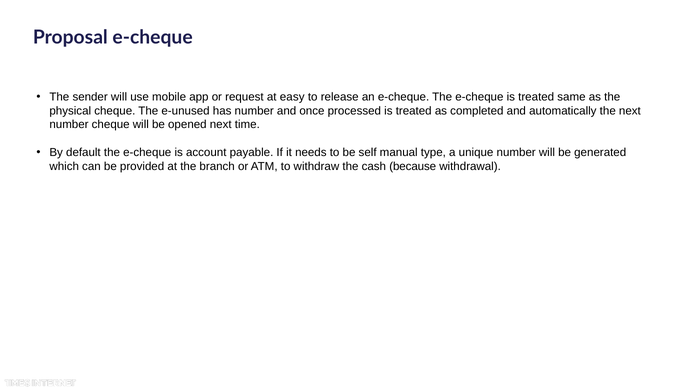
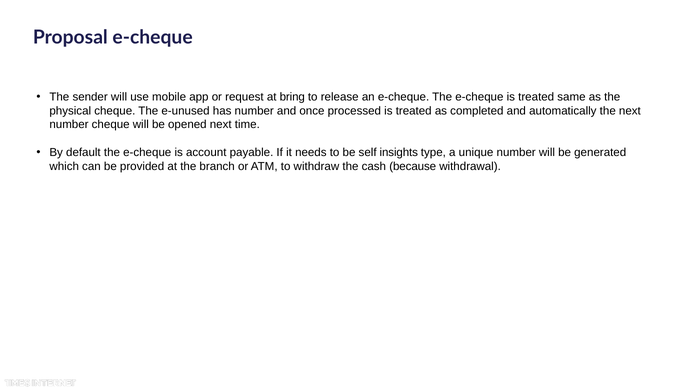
easy: easy -> bring (292, 97)
manual: manual -> insights (399, 152)
